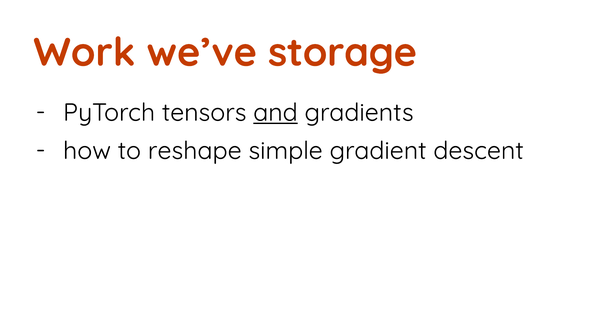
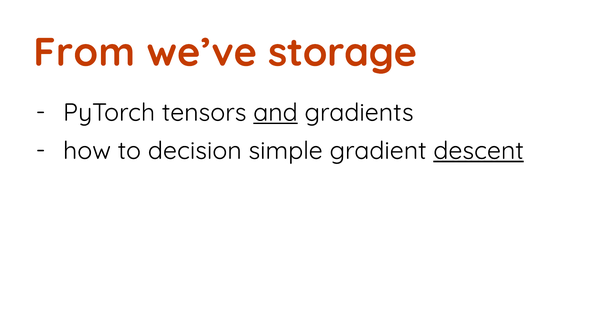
Work: Work -> From (84, 53)
reshape: reshape -> decision (195, 151)
descent underline: none -> present (479, 151)
